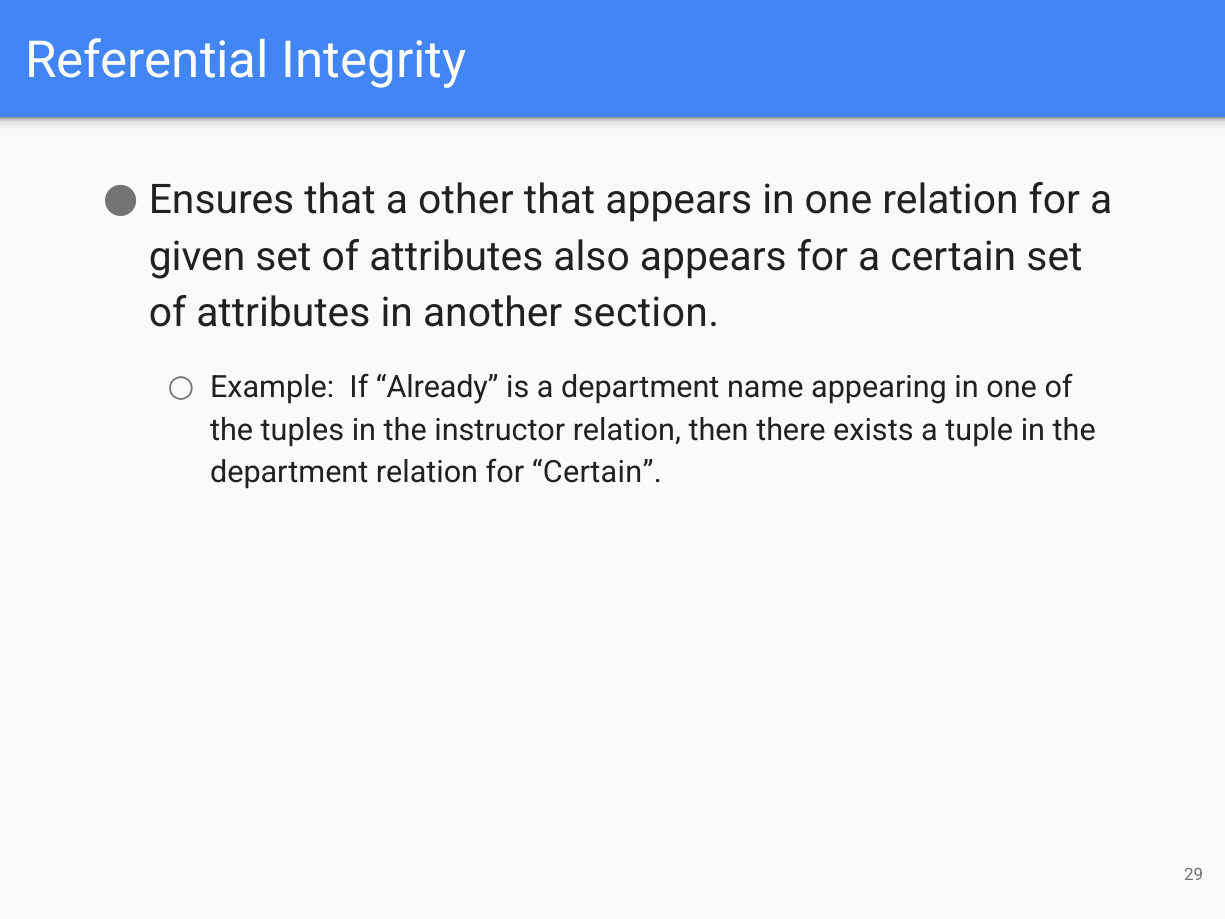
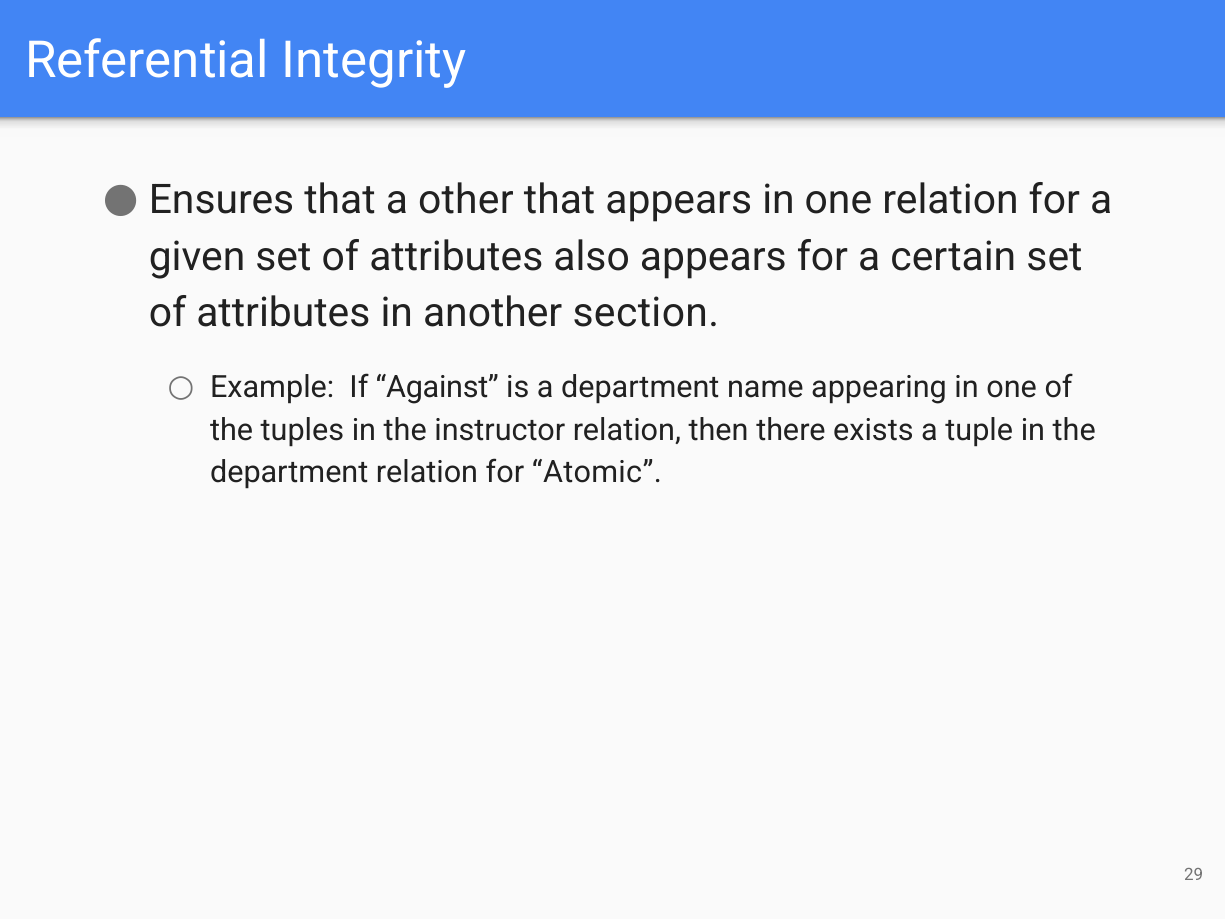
Already: Already -> Against (437, 388)
for Certain: Certain -> Atomic (597, 472)
